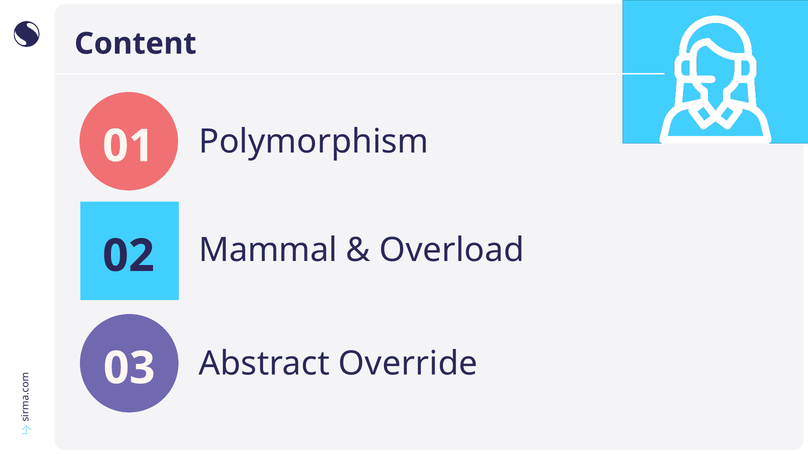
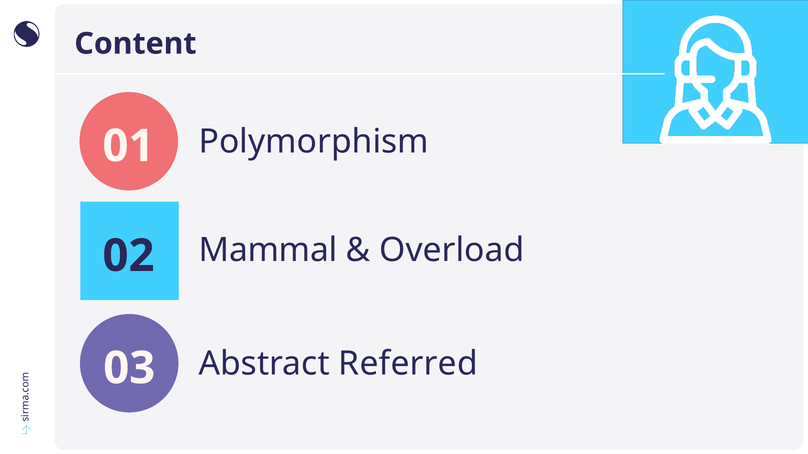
Override: Override -> Referred (408, 364)
